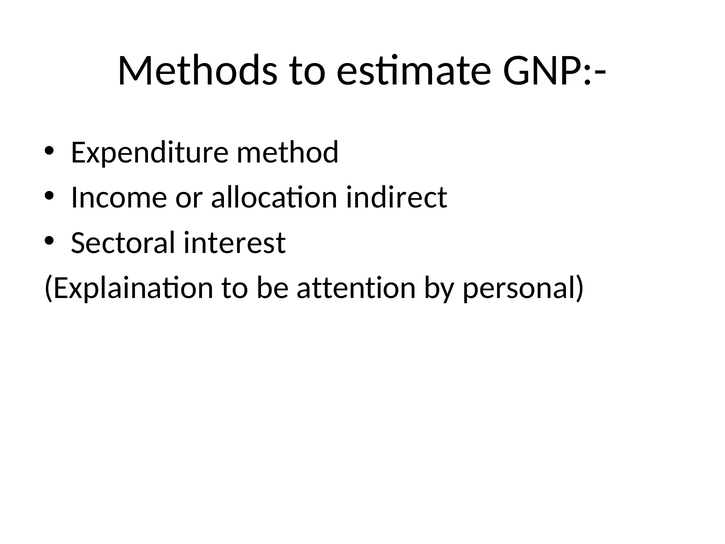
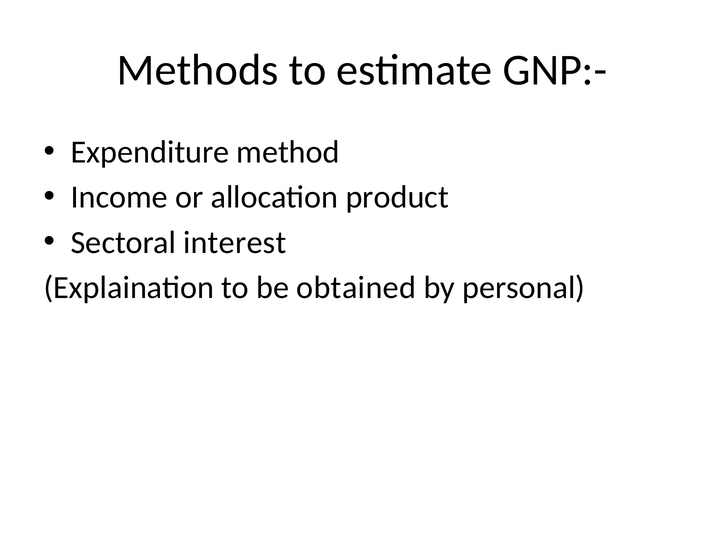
indirect: indirect -> product (397, 197)
attention: attention -> obtained (356, 287)
